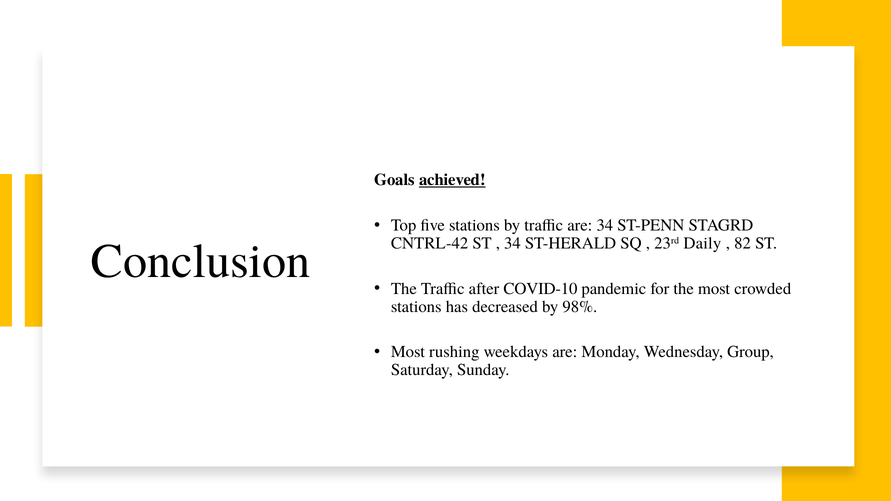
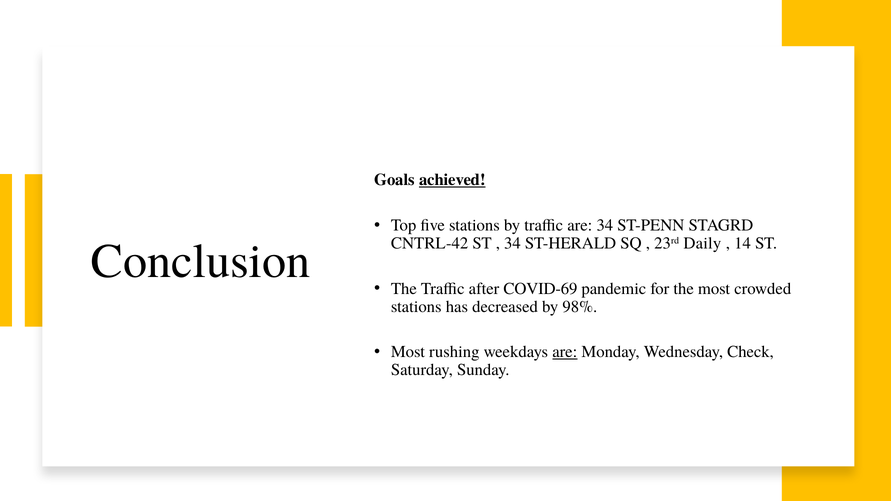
82: 82 -> 14 (743, 243)
COVID-10: COVID-10 -> COVID-69 (540, 289)
are underline: none -> present (565, 352)
Group: Group -> Check (751, 352)
